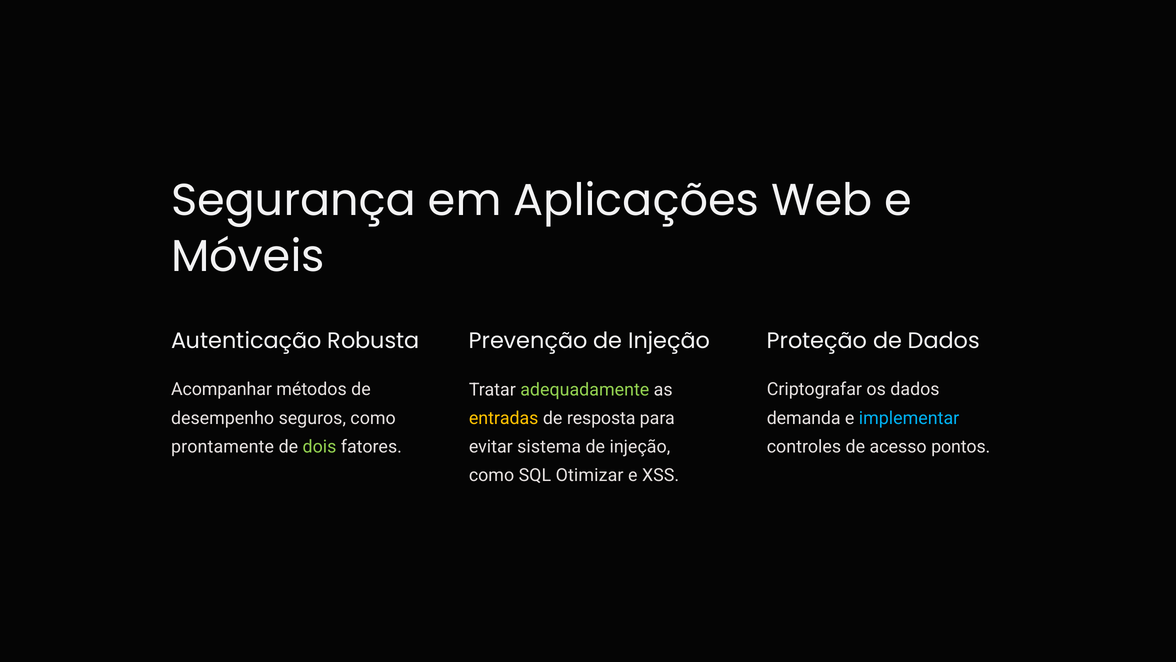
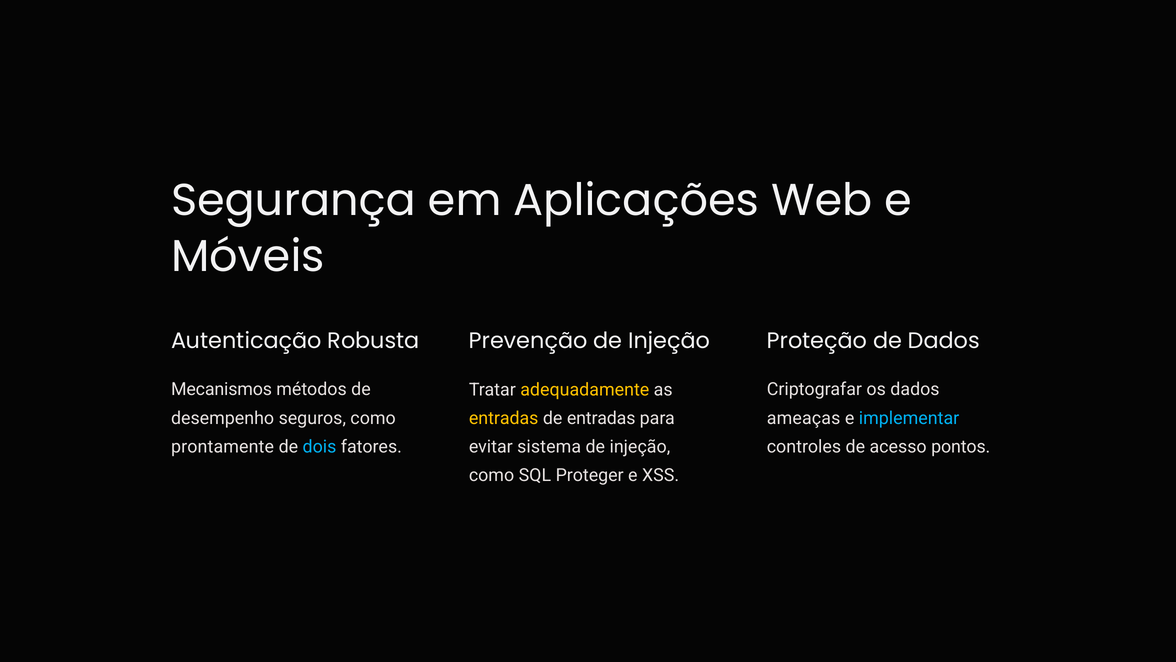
Acompanhar: Acompanhar -> Mecanismos (222, 389)
adequadamente colour: light green -> yellow (585, 389)
de resposta: resposta -> entradas (601, 418)
demanda: demanda -> ameaças (804, 418)
dois colour: light green -> light blue (320, 446)
Otimizar: Otimizar -> Proteger (590, 475)
